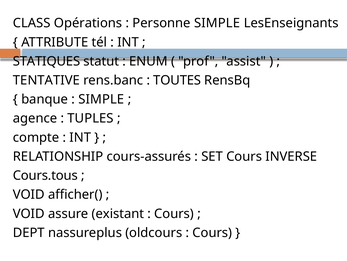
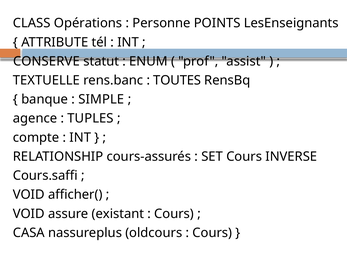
Personne SIMPLE: SIMPLE -> POINTS (217, 23)
STATIQUES: STATIQUES -> CONSERVE (46, 61)
TENTATIVE: TENTATIVE -> TEXTUELLE (46, 80)
Cours.tous: Cours.tous -> Cours.saffi (45, 175)
DEPT: DEPT -> CASA (29, 232)
